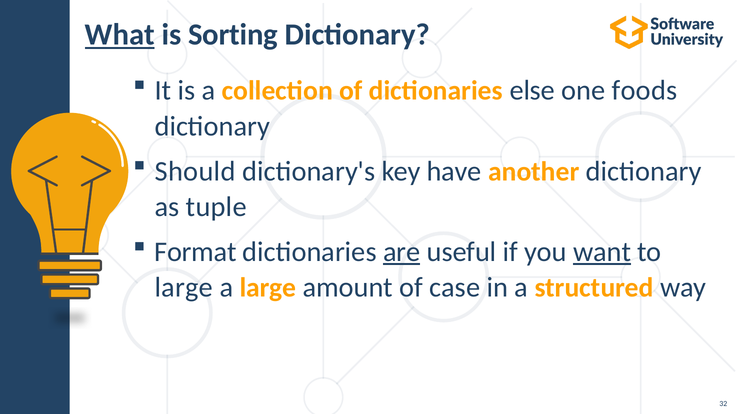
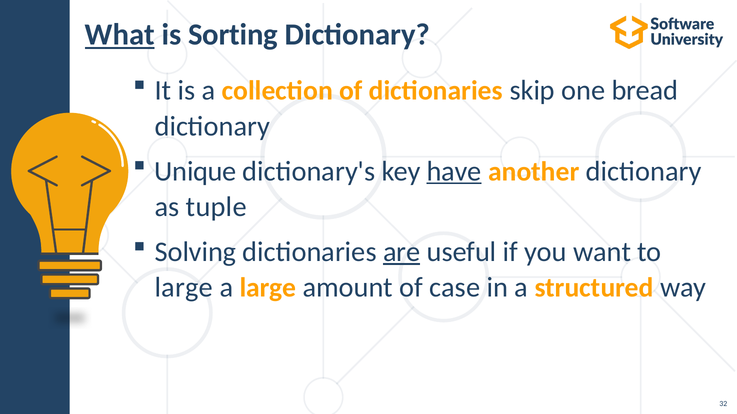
else: else -> skip (532, 91)
foods: foods -> bread (645, 91)
Should: Should -> Unique (196, 171)
have underline: none -> present (454, 171)
Format: Format -> Solving (195, 252)
want underline: present -> none (602, 252)
